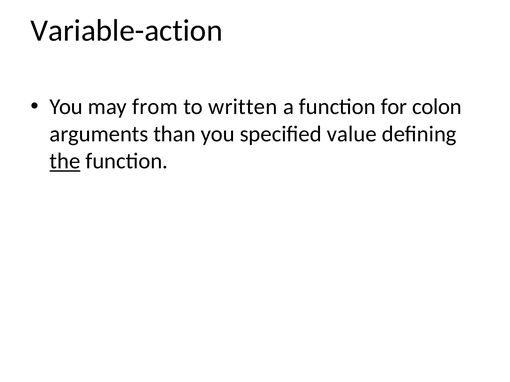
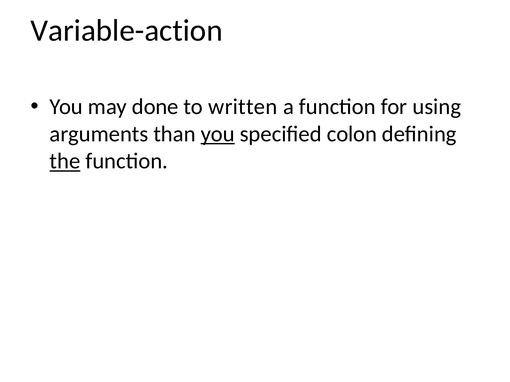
from: from -> done (155, 107)
colon: colon -> using (437, 107)
you underline: none -> present (218, 134)
value: value -> colon (352, 134)
